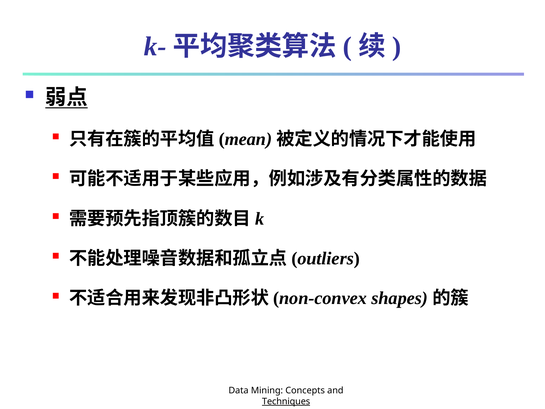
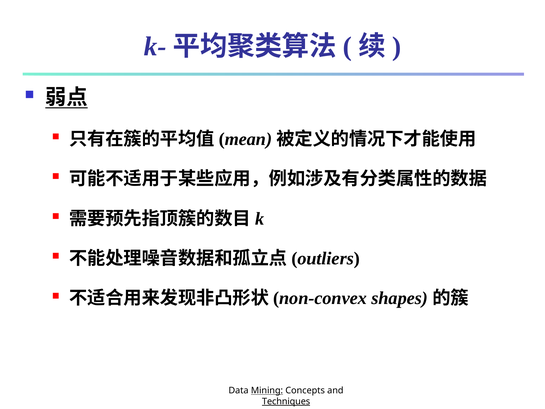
Mining underline: none -> present (267, 390)
